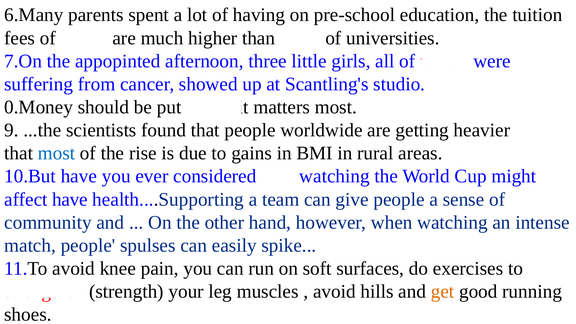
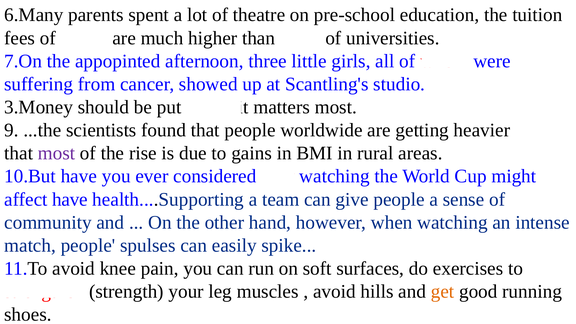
having: having -> theatre (259, 15)
0.Money: 0.Money -> 3.Money (39, 107)
most colour: blue -> purple (56, 153)
